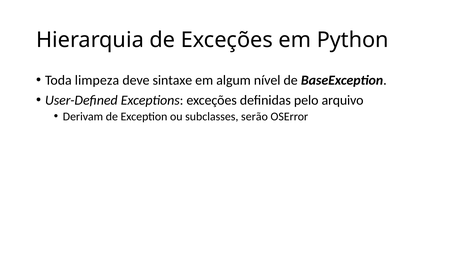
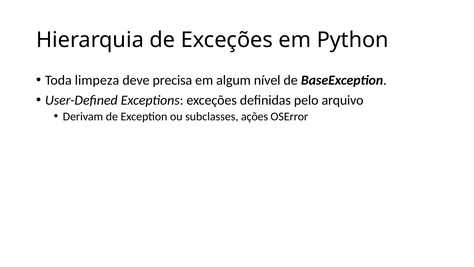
sintaxe: sintaxe -> precisa (172, 80)
serão: serão -> ações (255, 116)
